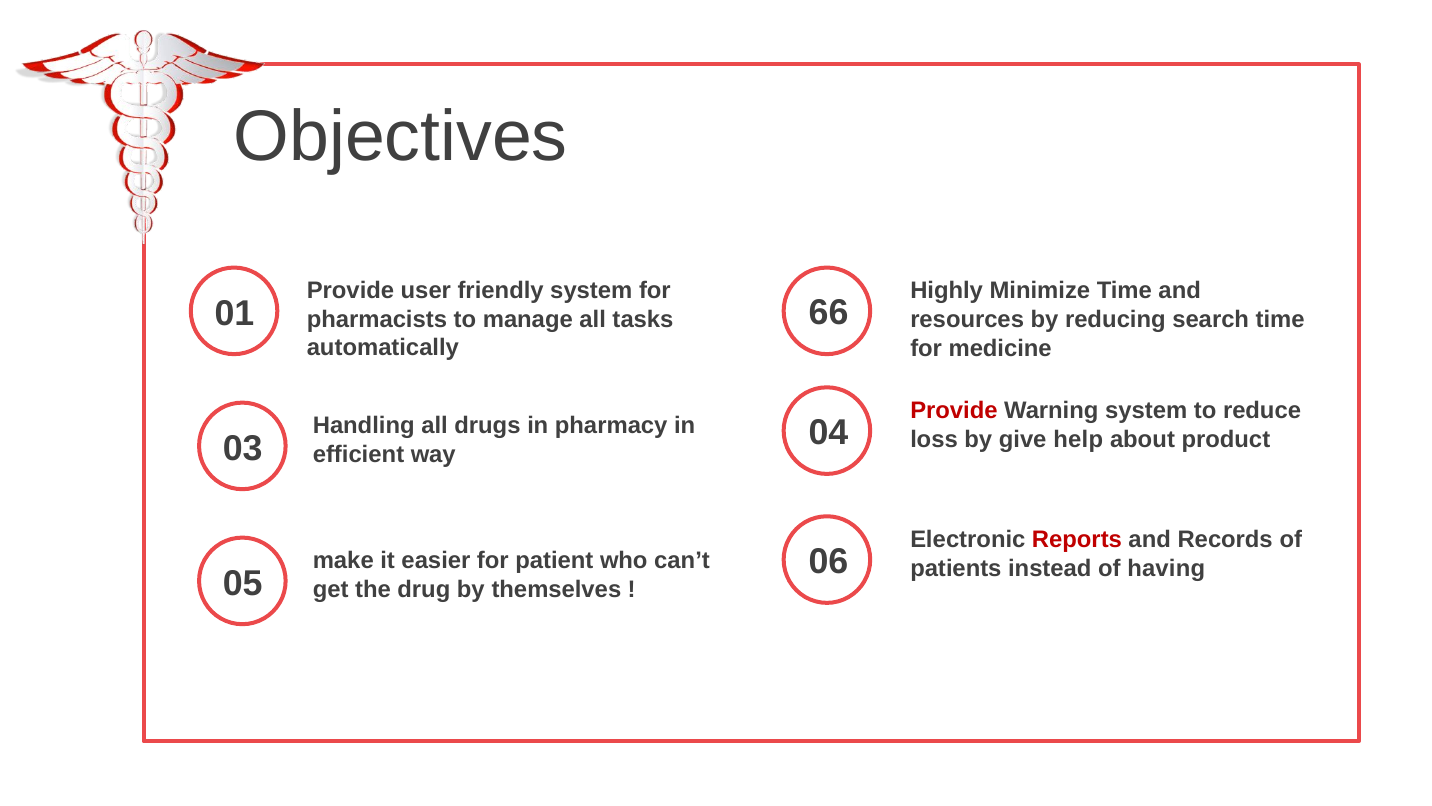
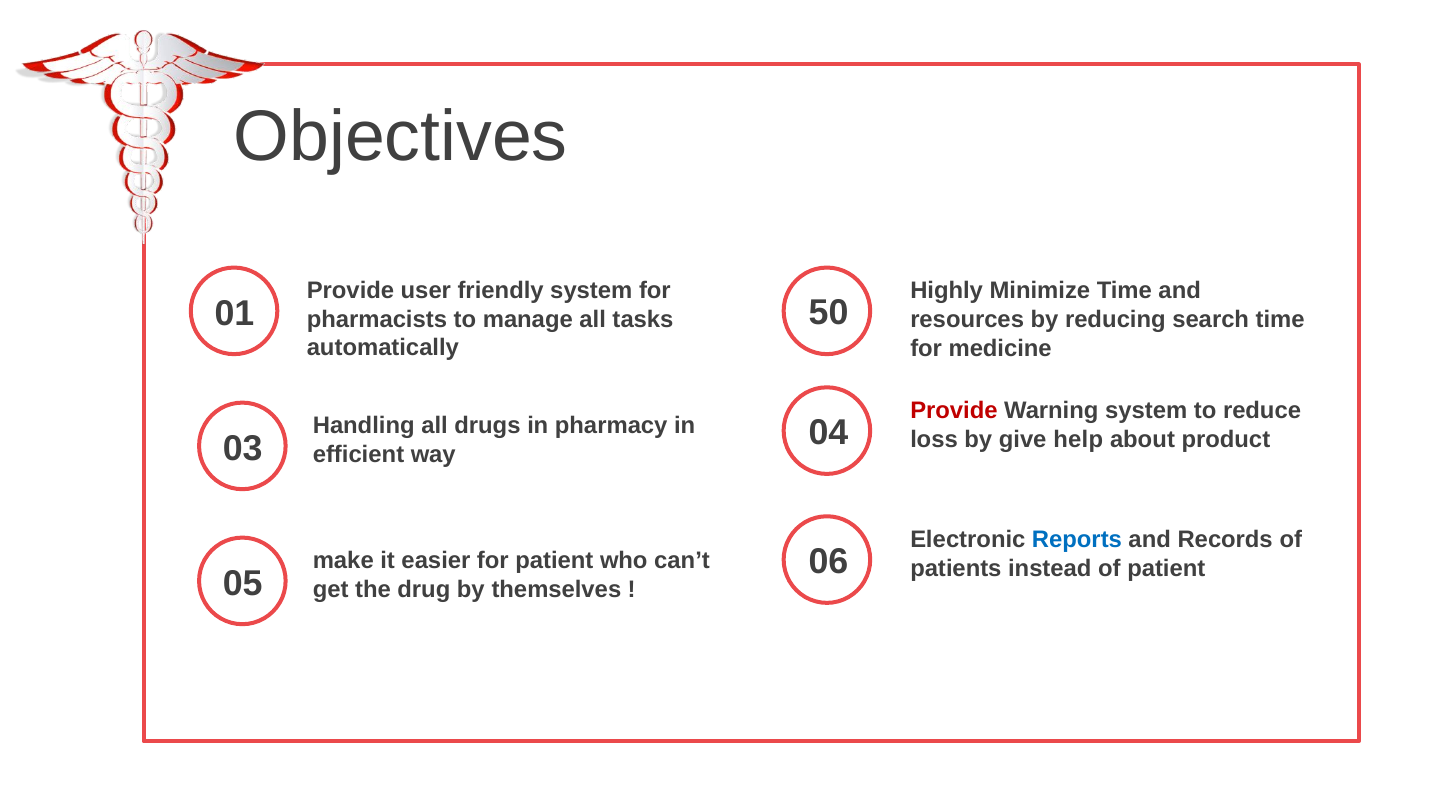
66: 66 -> 50 (829, 313)
Reports colour: red -> blue (1077, 539)
of having: having -> patient (1166, 568)
